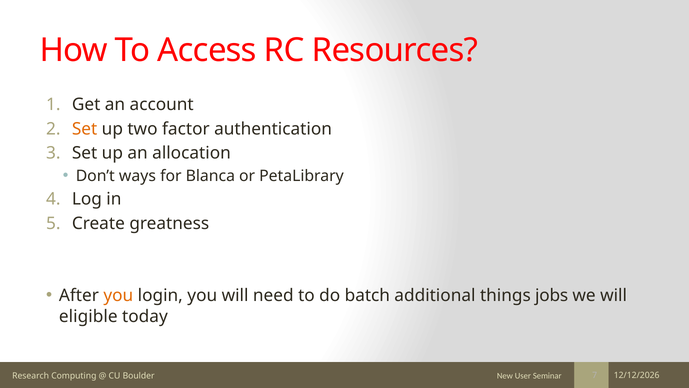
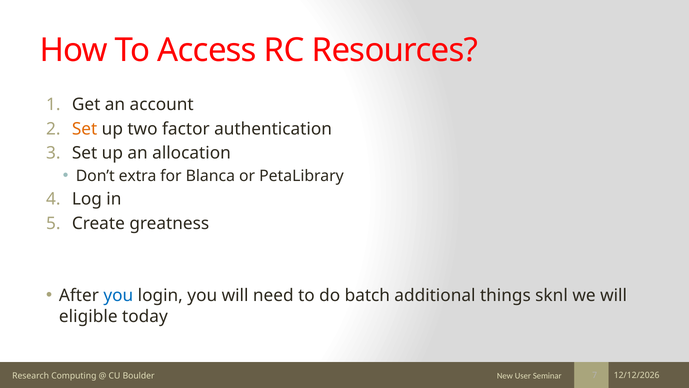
ways: ways -> extra (138, 176)
you colour: orange -> blue (118, 295)
jobs: jobs -> sknl (552, 295)
